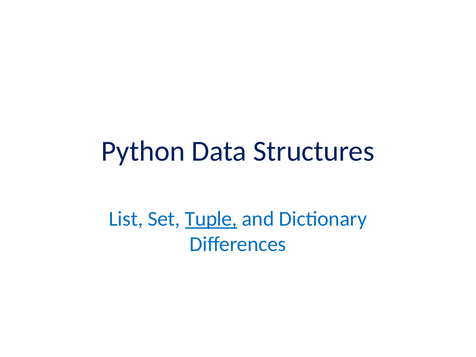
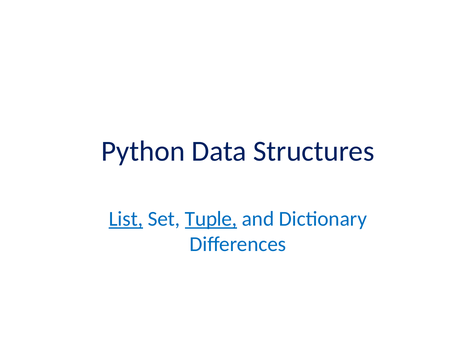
List underline: none -> present (126, 219)
